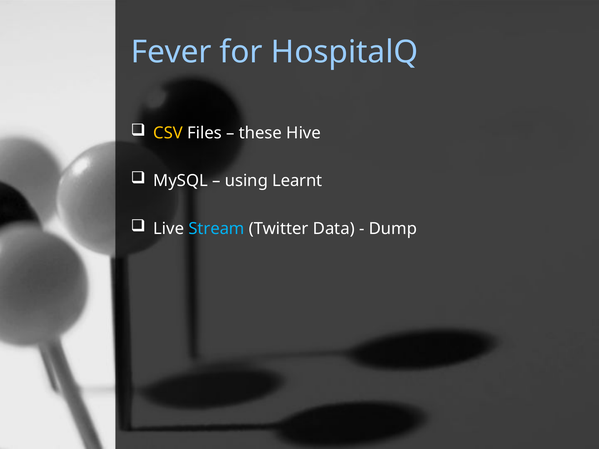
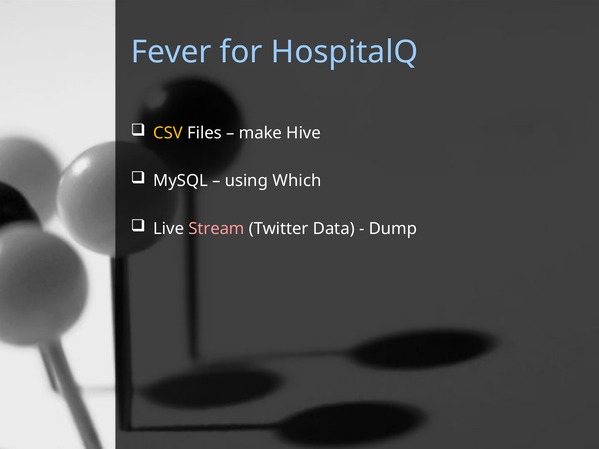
these: these -> make (260, 133)
Learnt: Learnt -> Which (297, 181)
Stream colour: light blue -> pink (217, 229)
